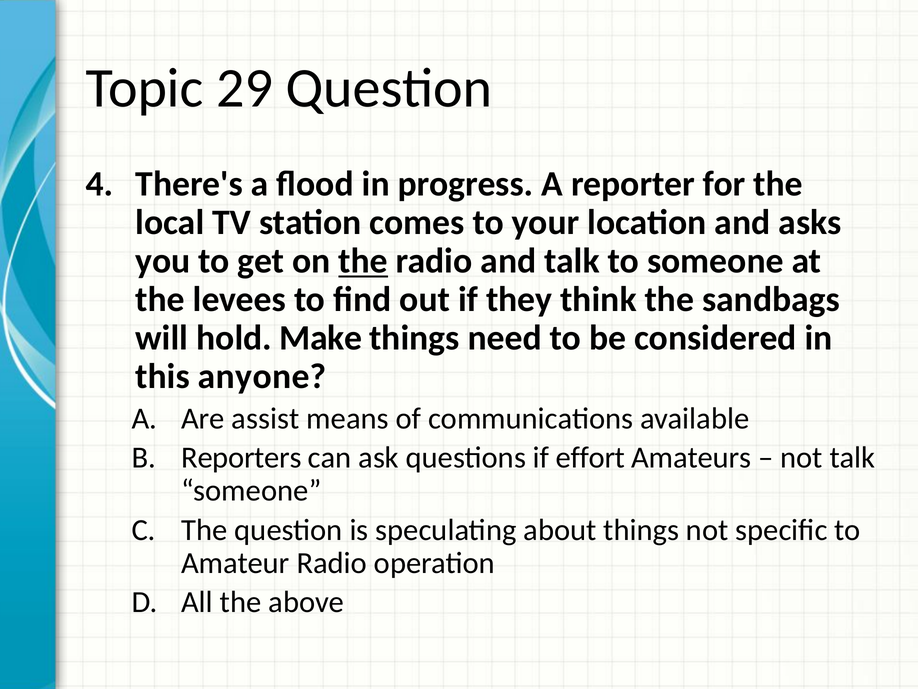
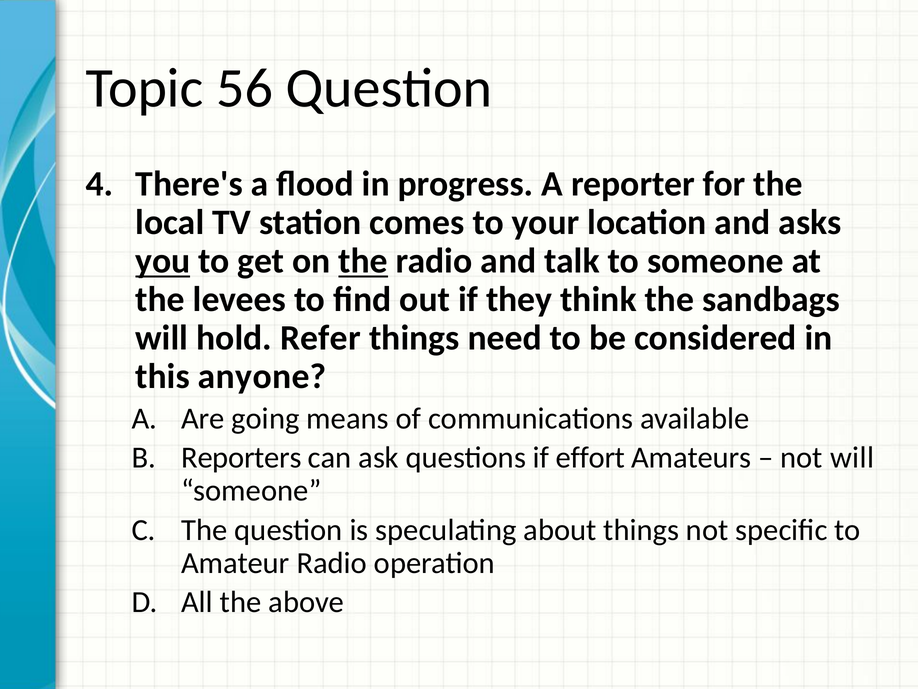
29: 29 -> 56 (245, 88)
you underline: none -> present (163, 261)
Make: Make -> Refer (320, 338)
assist: assist -> going (265, 418)
not talk: talk -> will (852, 457)
